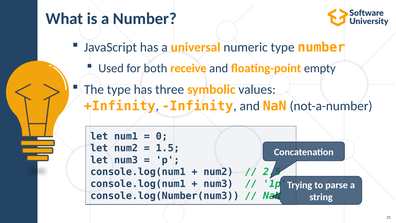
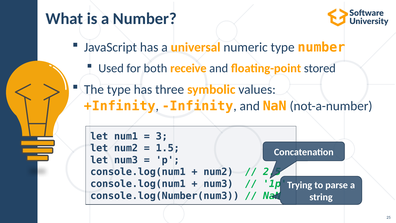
empty: empty -> stored (320, 68)
0: 0 -> 3 (162, 136)
